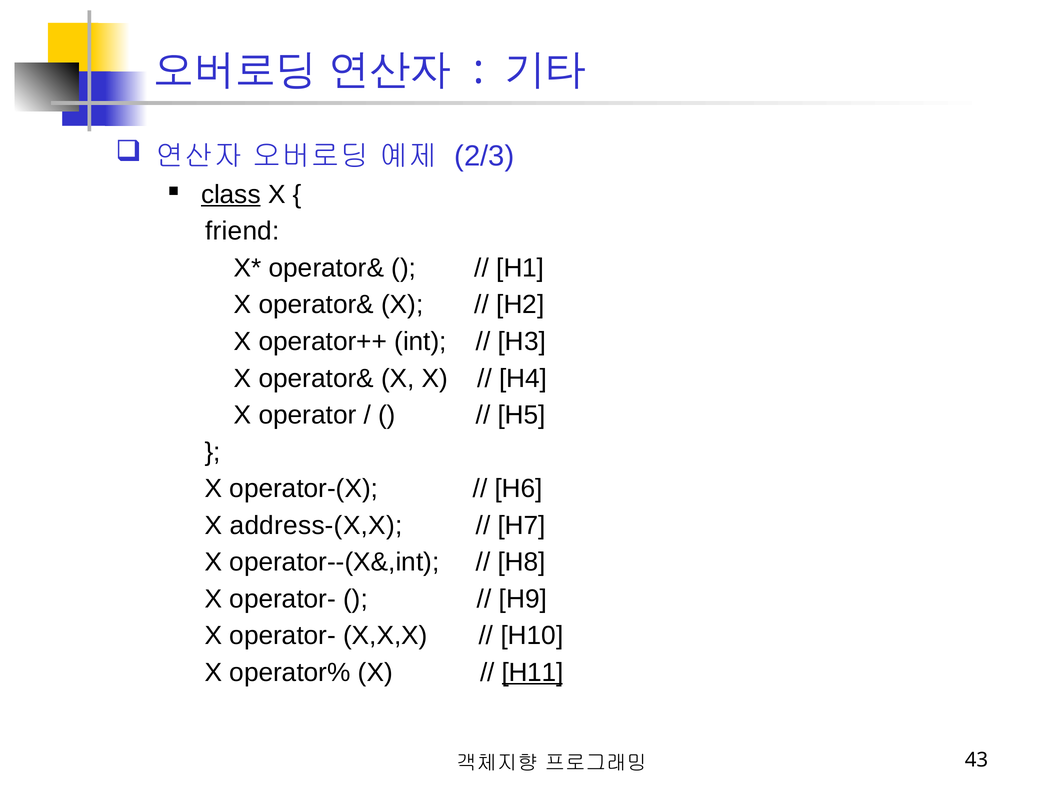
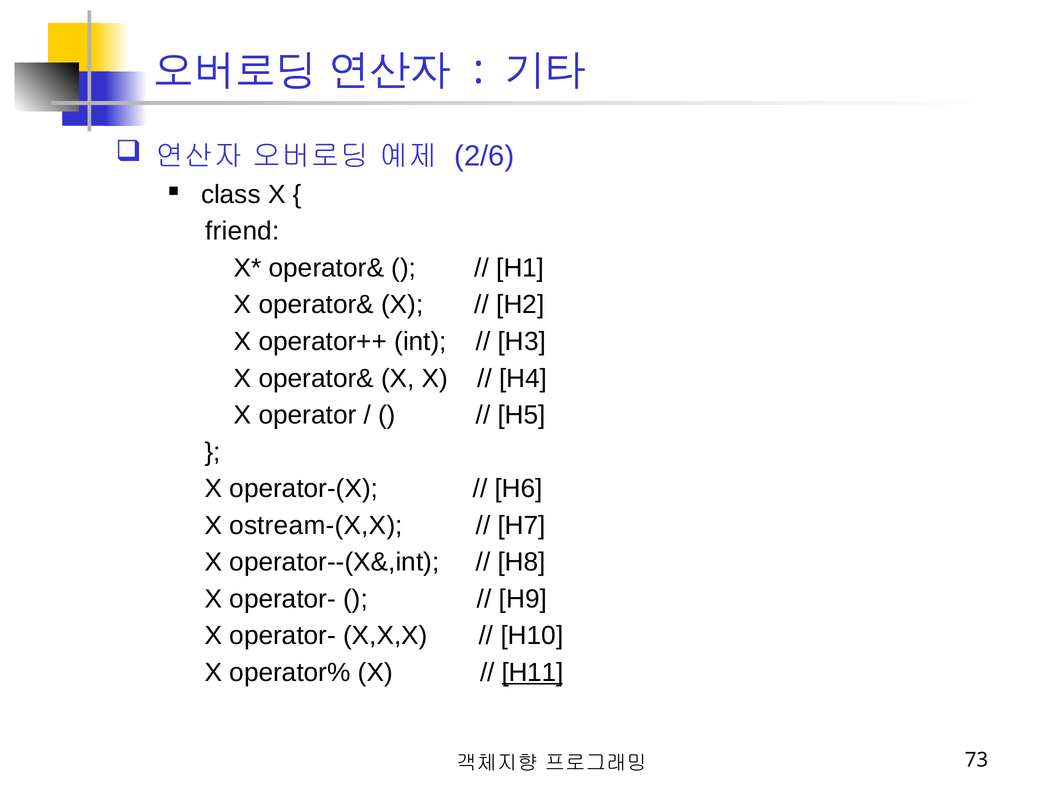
2/3: 2/3 -> 2/6 (484, 156)
class underline: present -> none (231, 195)
address-(X,X: address-(X,X -> ostream-(X,X (316, 526)
43: 43 -> 73 (976, 760)
